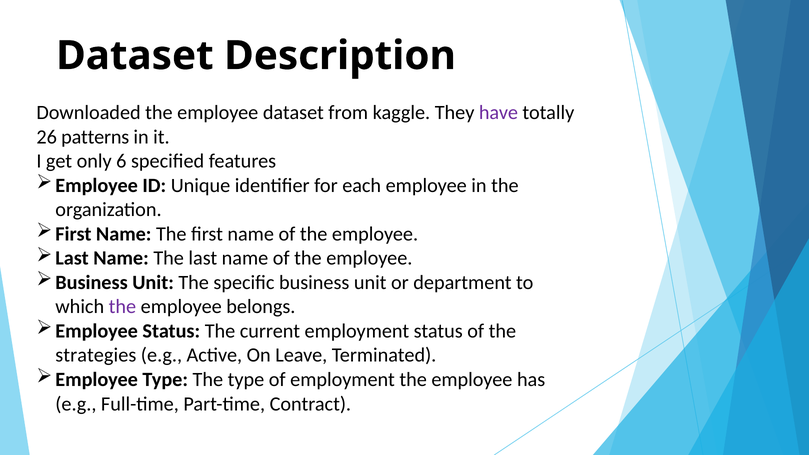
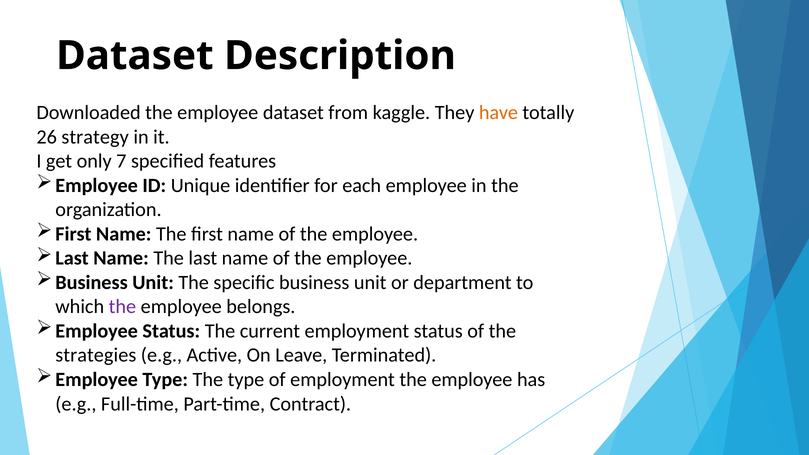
have colour: purple -> orange (498, 113)
patterns: patterns -> strategy (95, 137)
6: 6 -> 7 (121, 161)
